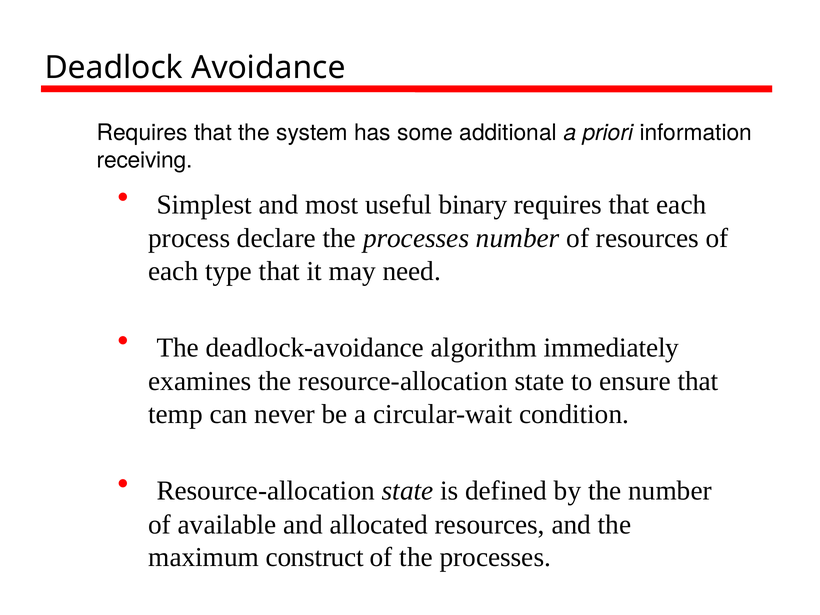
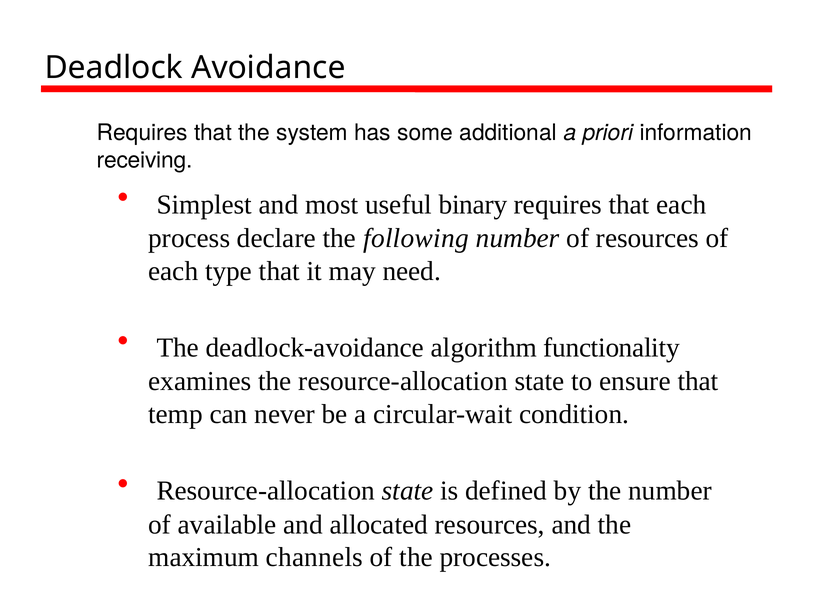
declare the processes: processes -> following (416, 238)
immediately: immediately -> functionality (612, 348)
construct: construct -> channels (314, 557)
